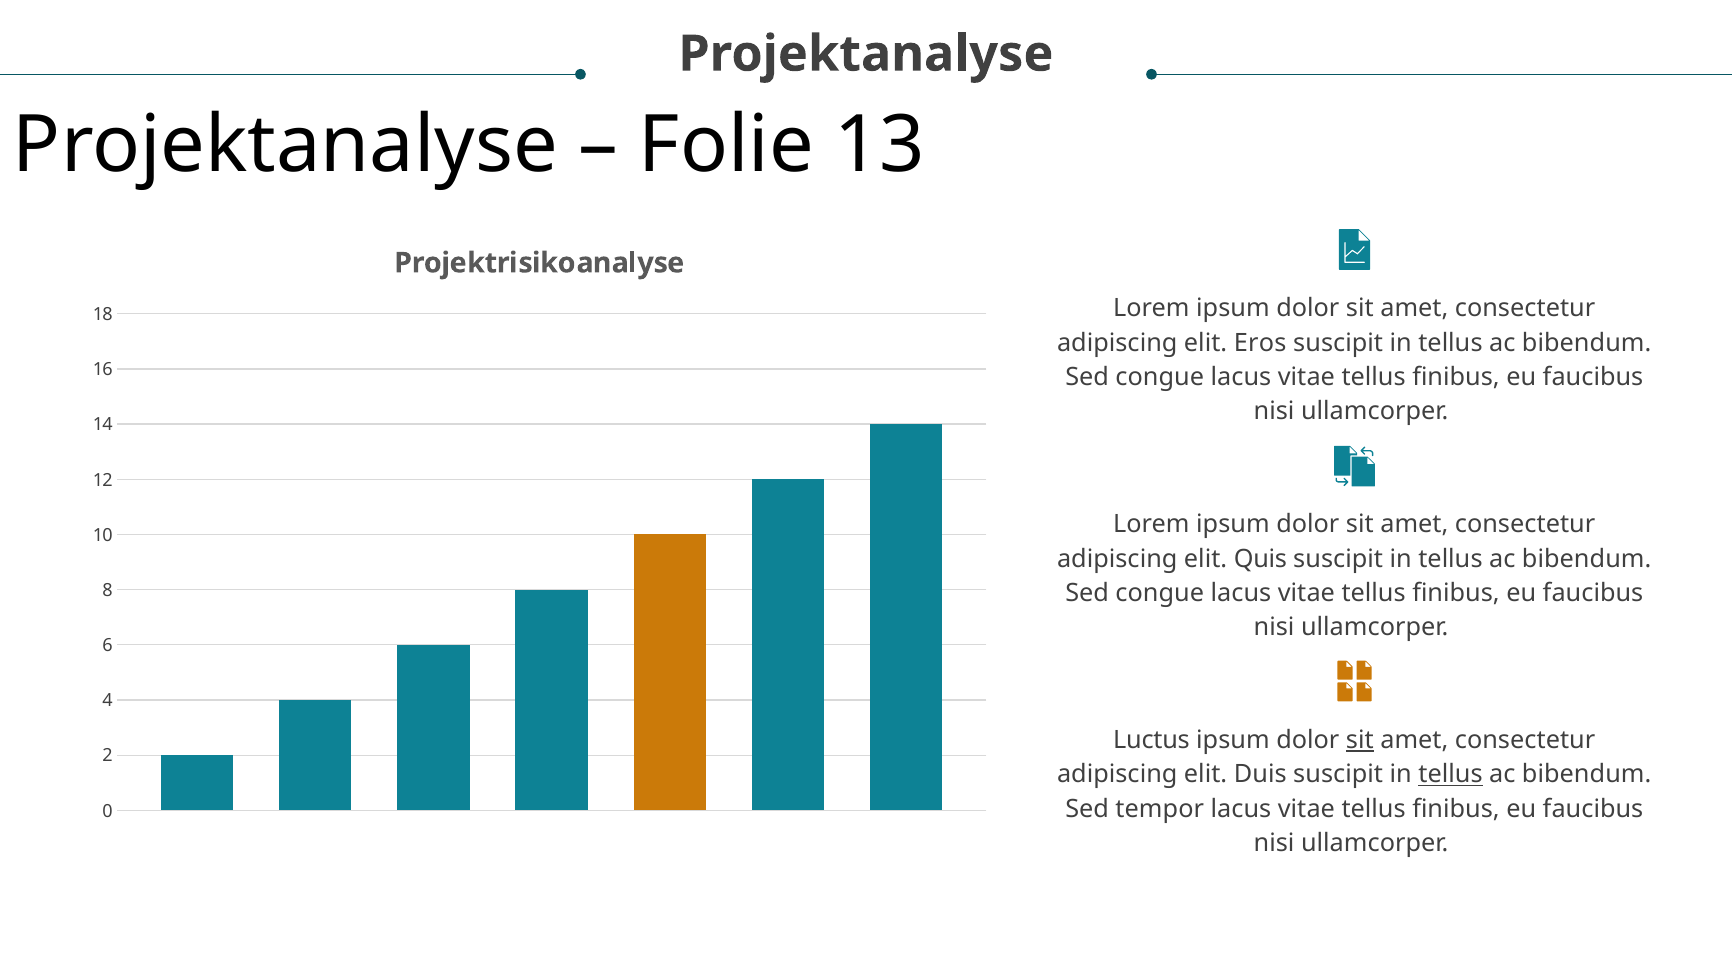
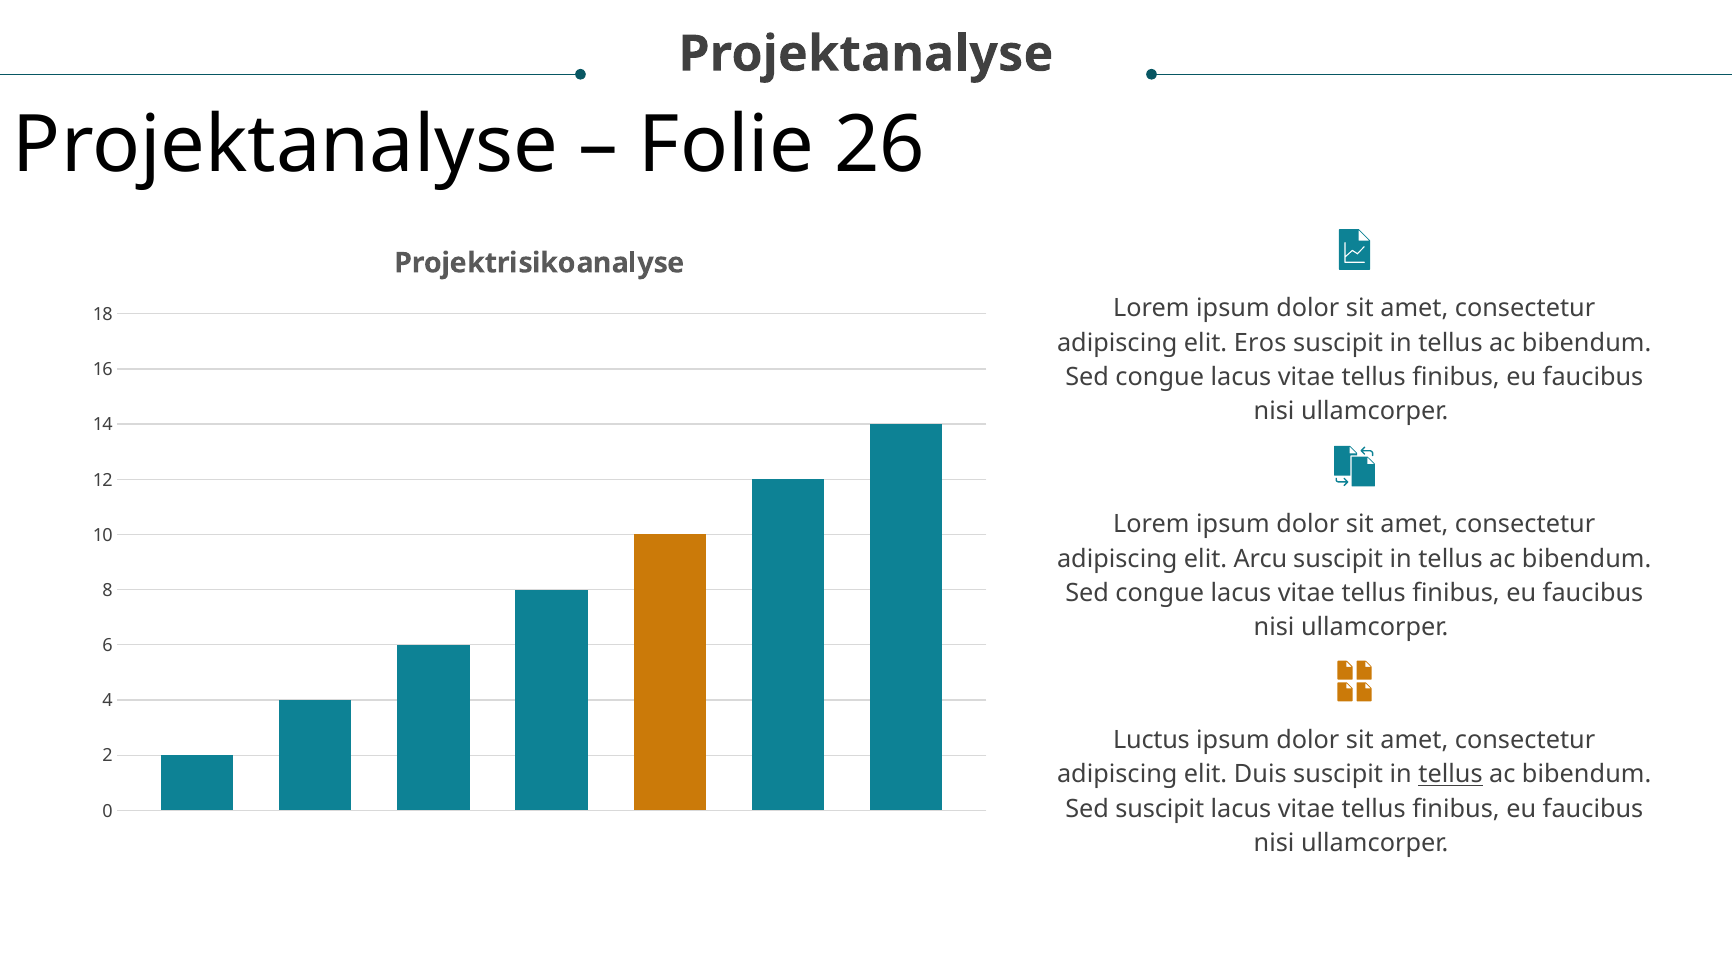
13: 13 -> 26 (880, 145)
Quis: Quis -> Arcu (1260, 559)
sit underline: present -> none (1360, 741)
Sed tempor: tempor -> suscipit (1160, 809)
